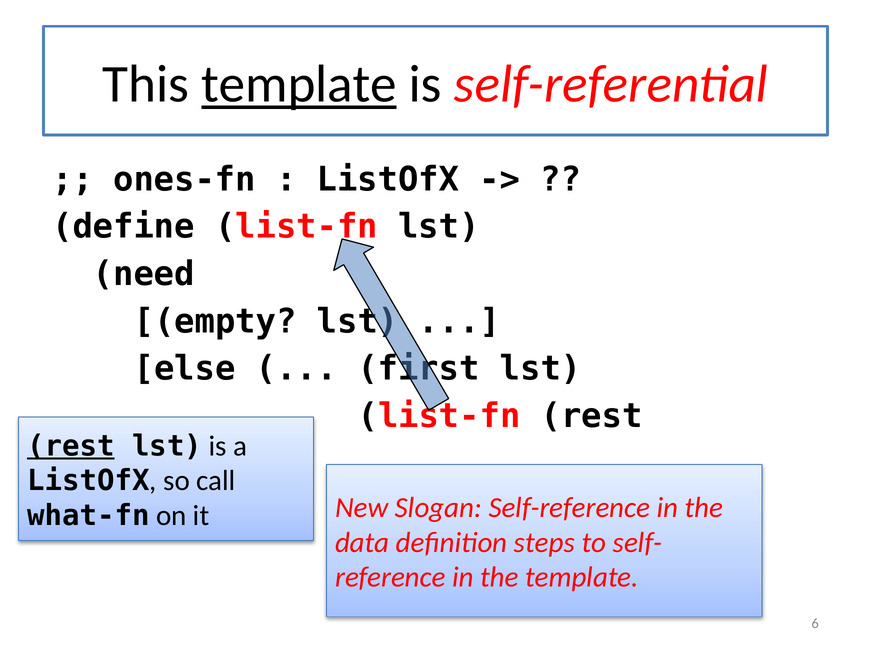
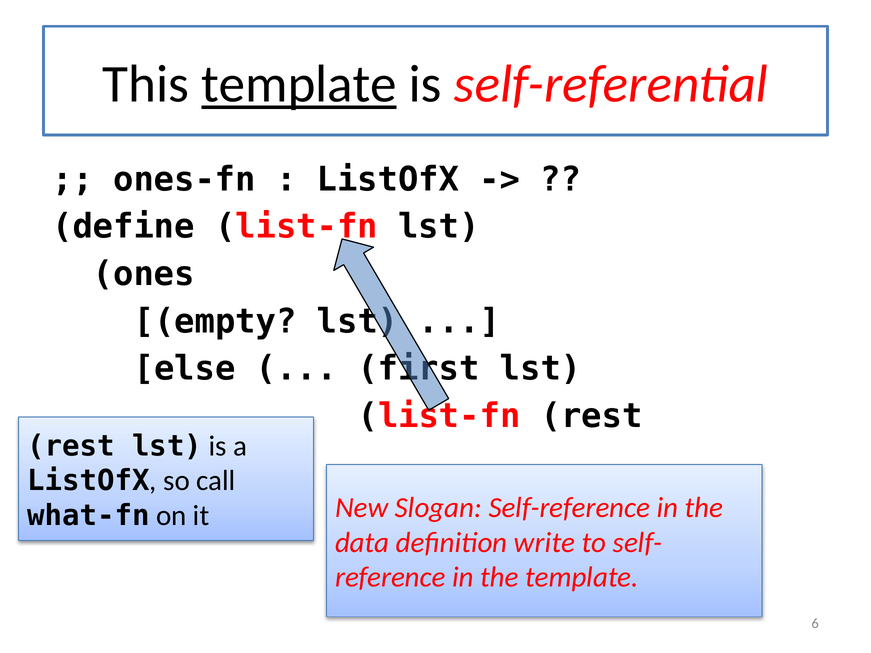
need: need -> ones (144, 274)
rest underline: present -> none (71, 446)
steps: steps -> write (545, 543)
